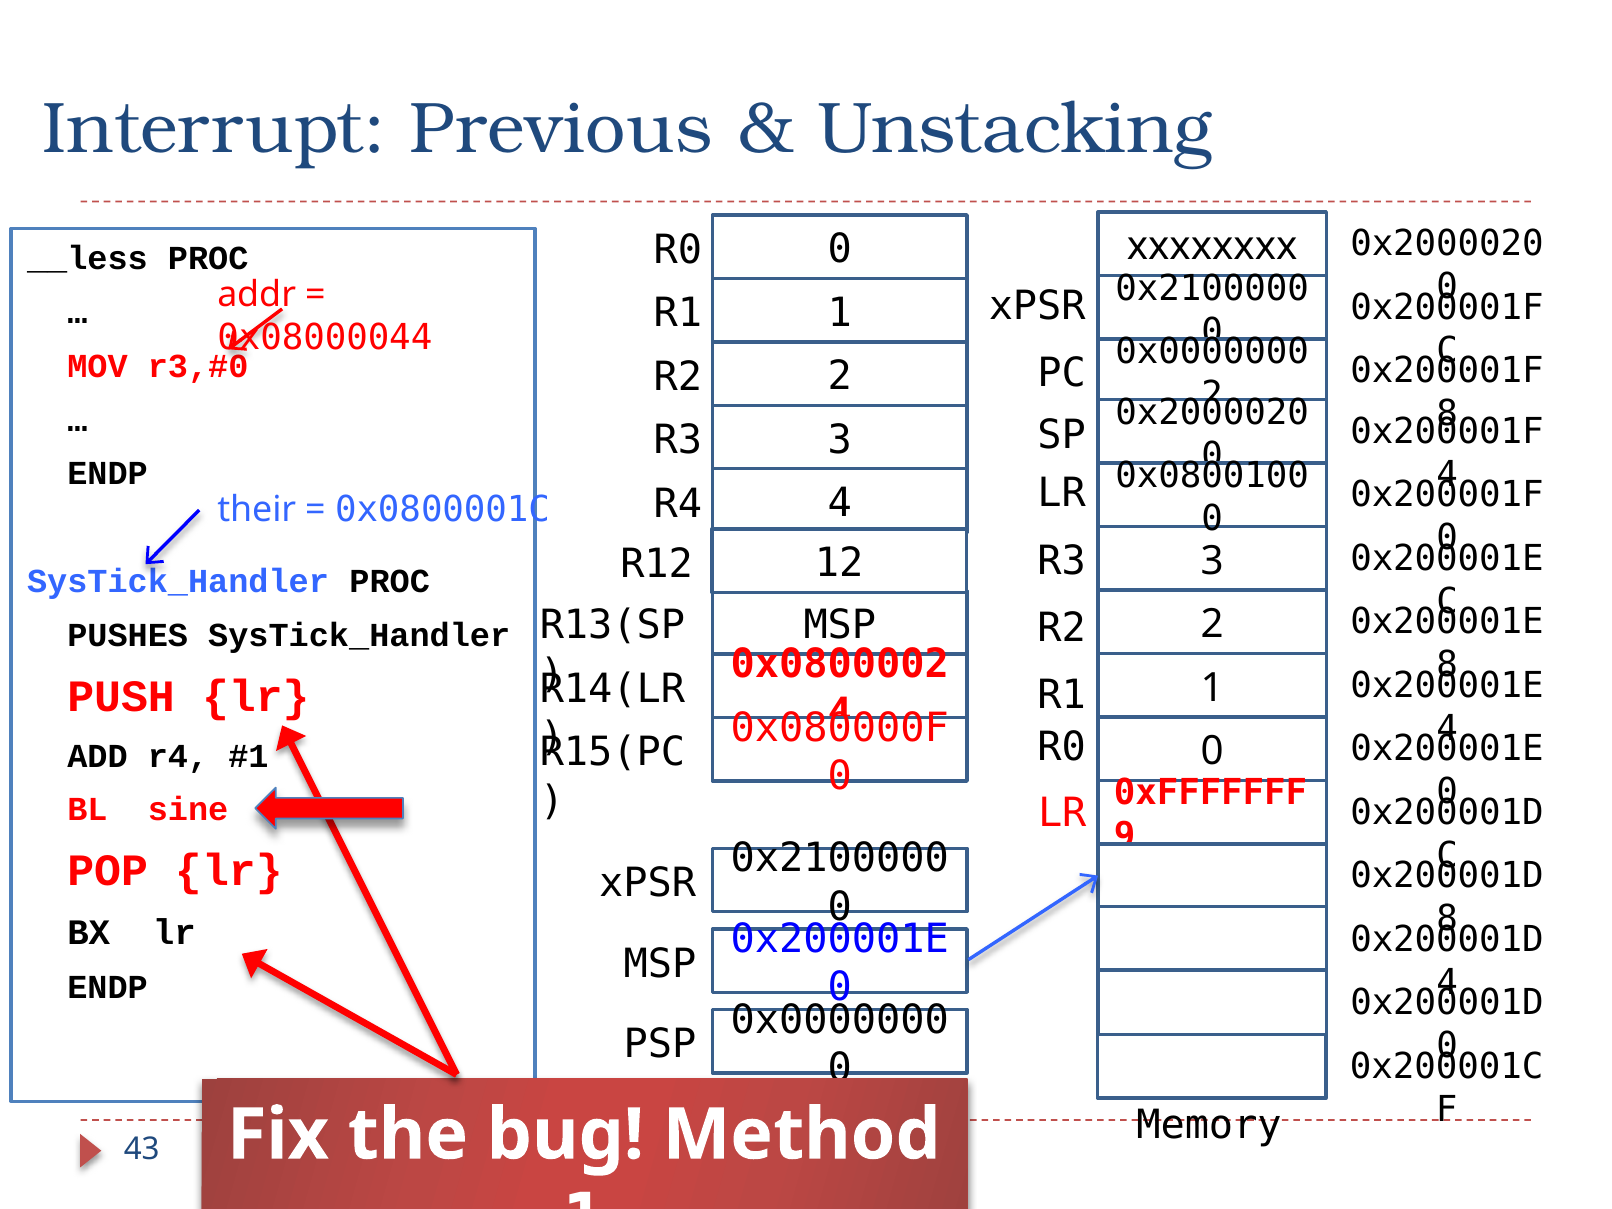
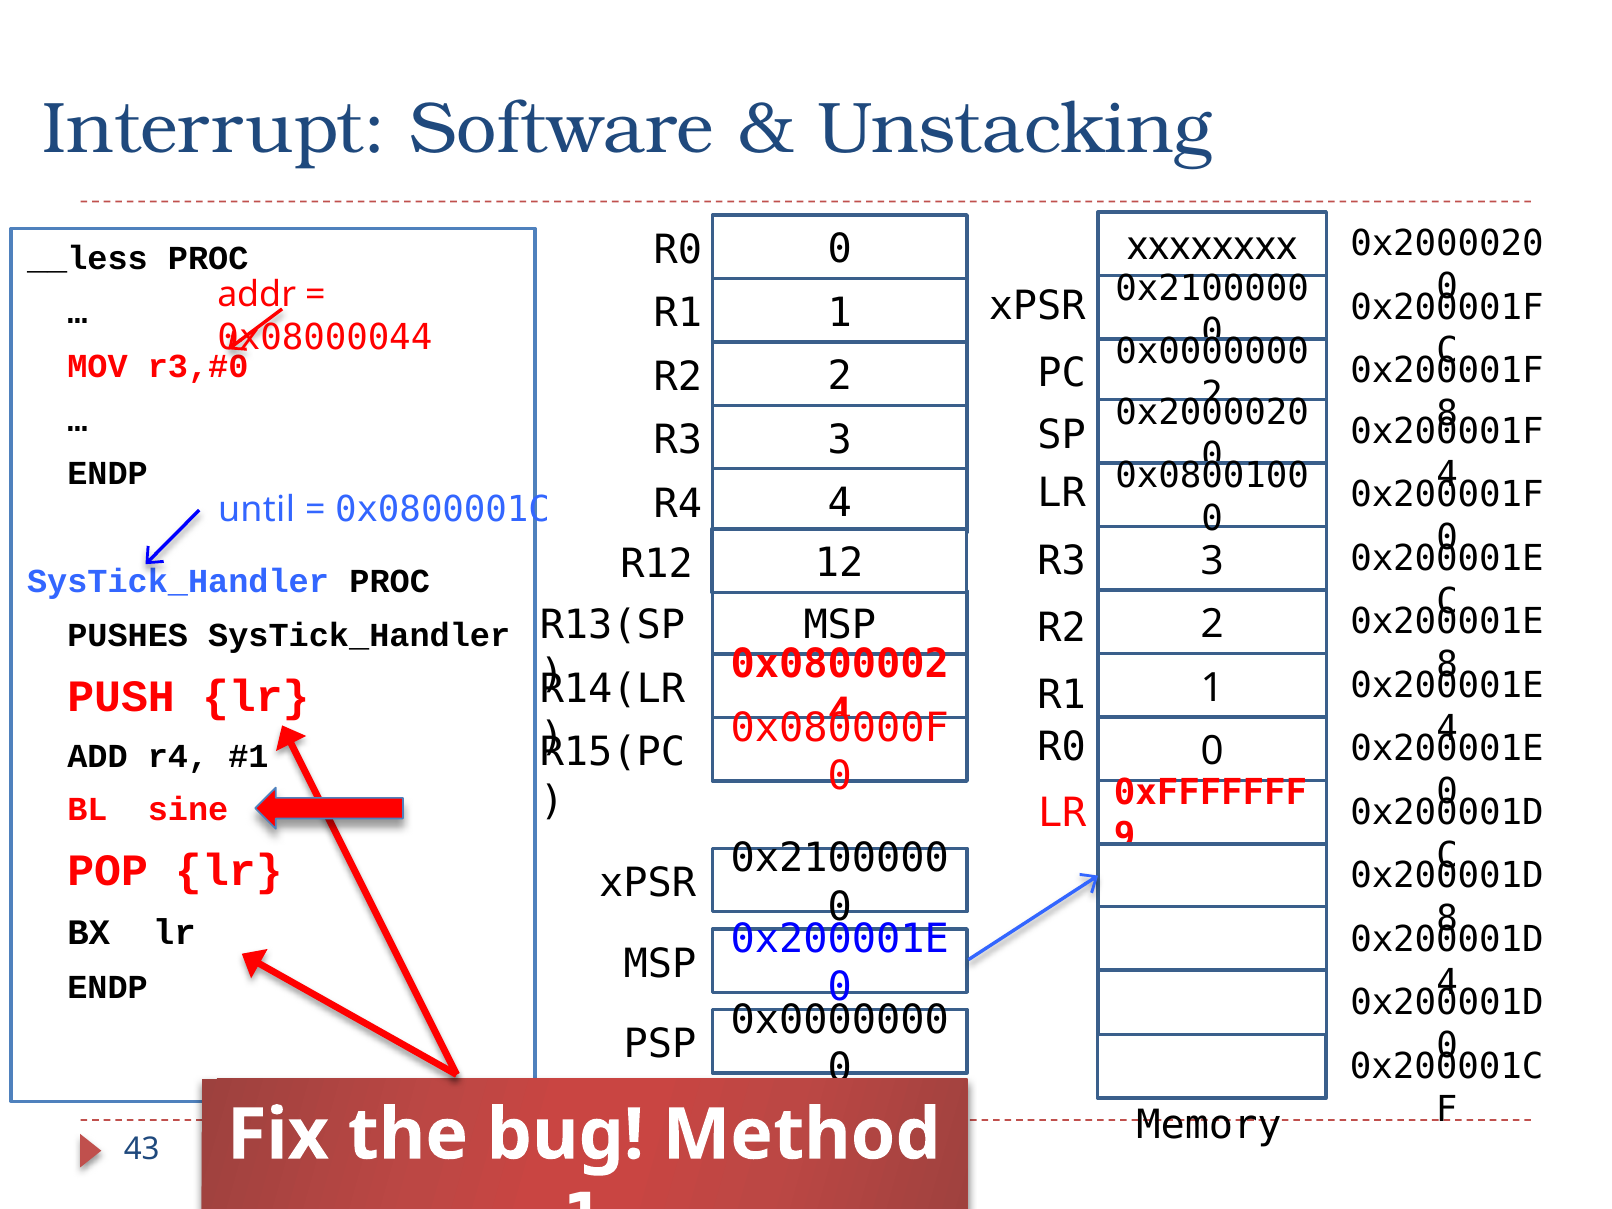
Previous: Previous -> Software (562, 129)
their: their -> until (257, 510)
